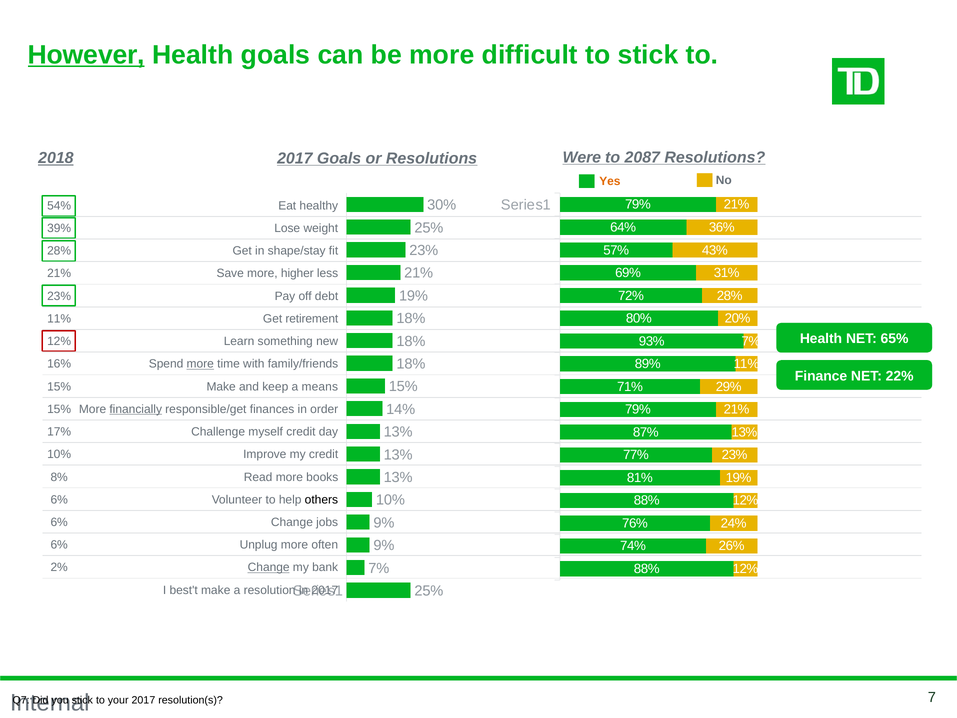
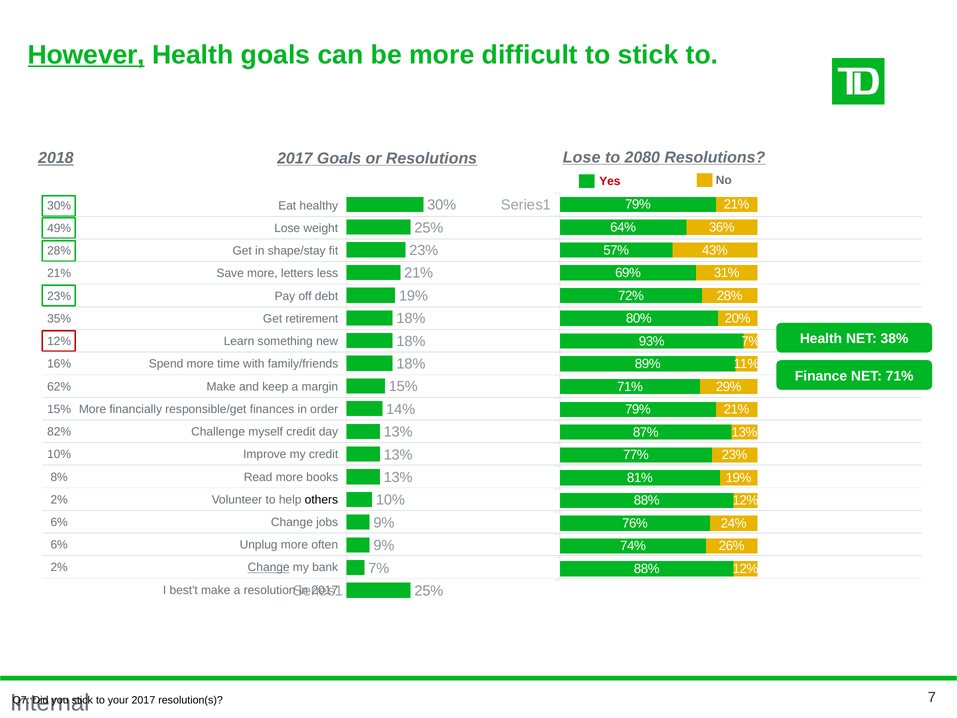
Were: Were -> Lose (582, 157)
2087: 2087 -> 2080 (642, 157)
Yes colour: orange -> red (610, 181)
54%: 54% -> 30% (59, 206)
39%: 39% -> 49% (59, 228)
higher: higher -> letters (297, 273)
11%: 11% -> 35% (59, 319)
65%: 65% -> 38% (895, 339)
more underline: present -> none (200, 364)
NET 22%: 22% -> 71% (900, 376)
15%: 15% -> 62% (59, 386)
means: means -> margin (320, 386)
financially underline: present -> none (136, 409)
17%: 17% -> 82% (59, 432)
6%: 6% -> 2% (59, 499)
